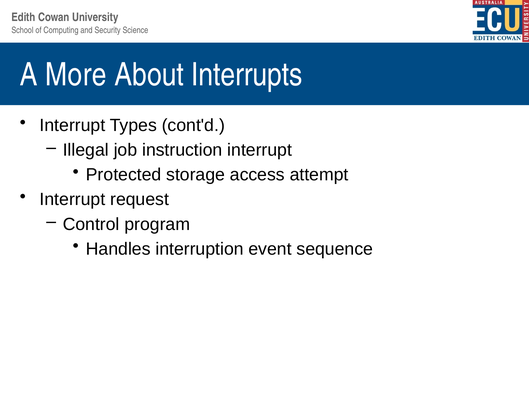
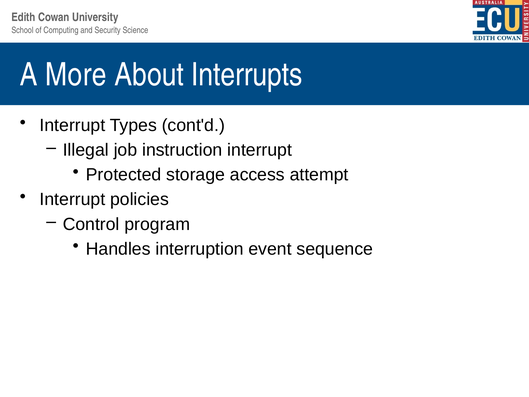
request: request -> policies (140, 199)
